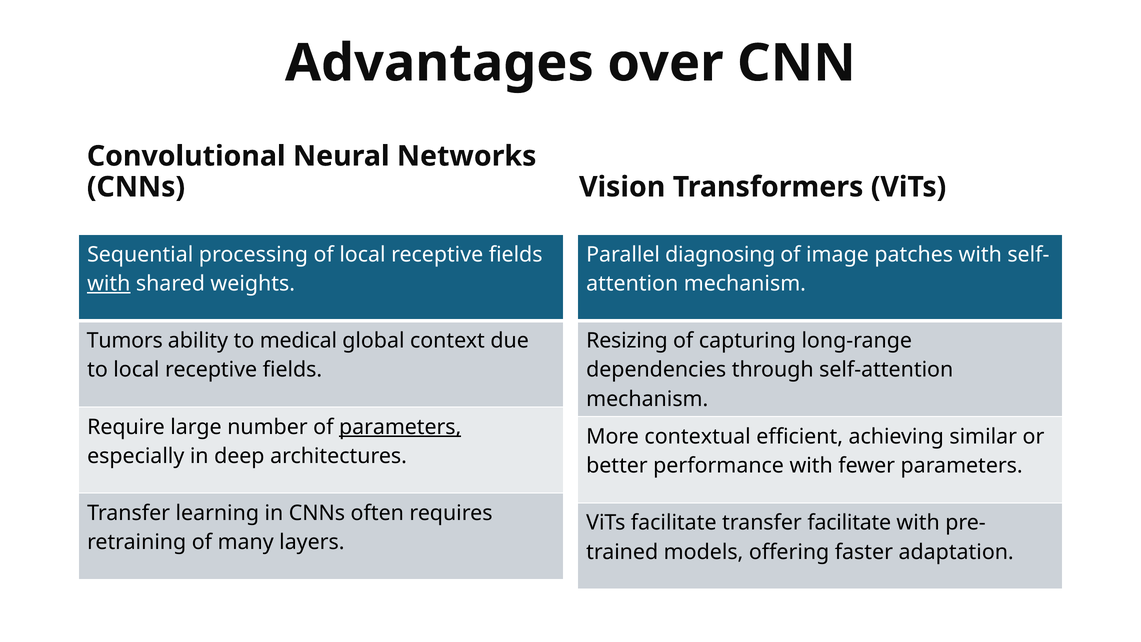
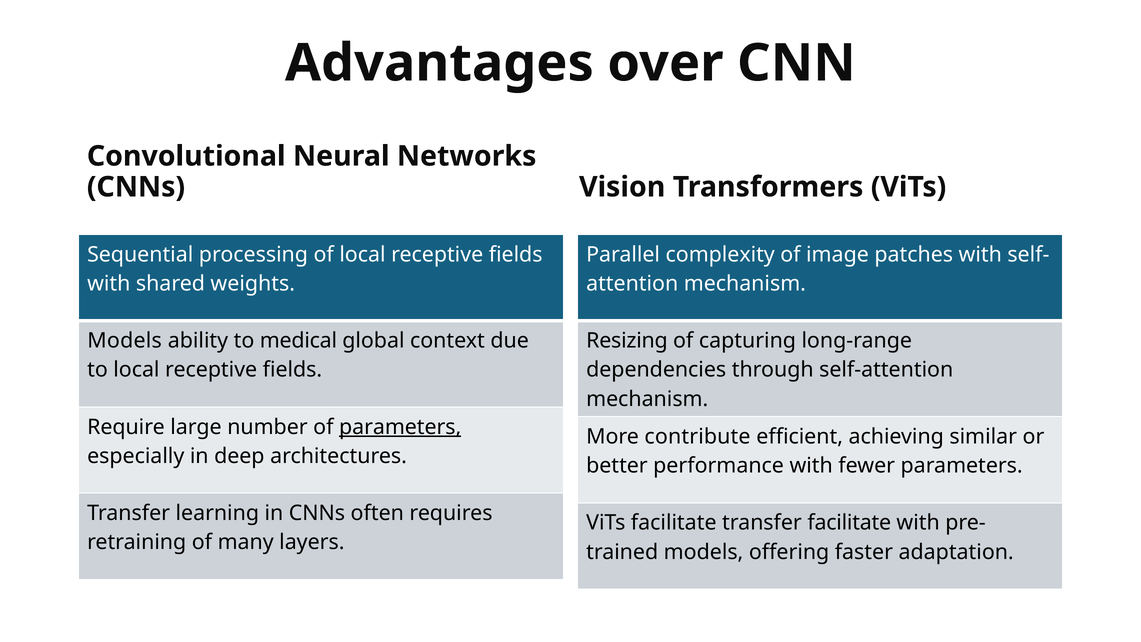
diagnosing: diagnosing -> complexity (720, 254)
with underline: present -> none (109, 284)
Tumors: Tumors -> Models (125, 341)
contextual: contextual -> contribute (698, 437)
